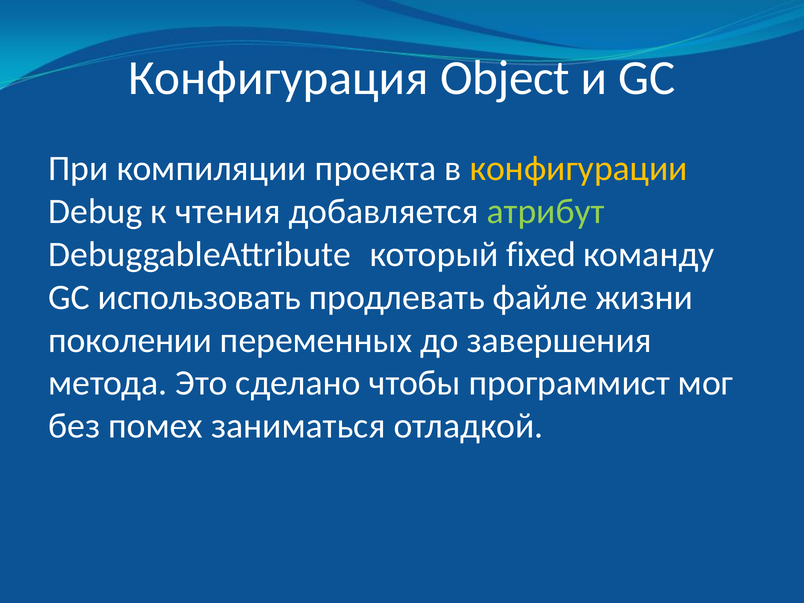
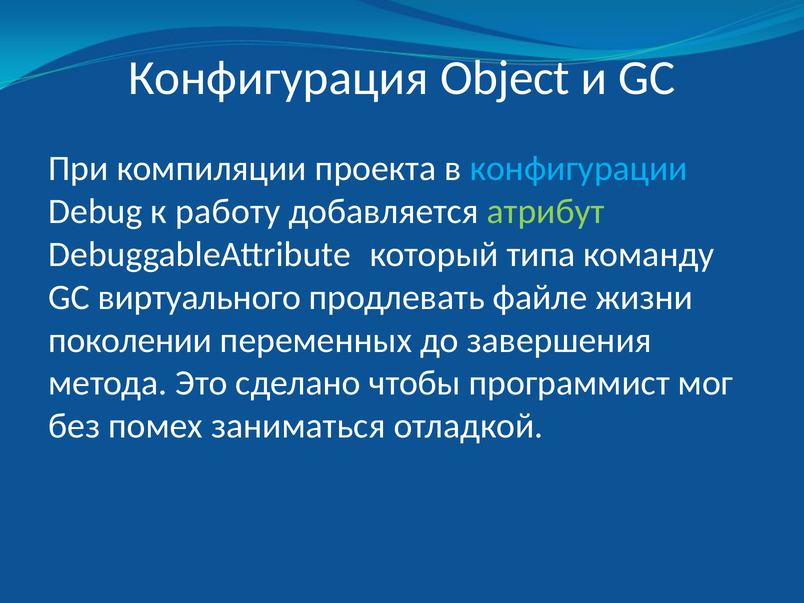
конфигурации colour: yellow -> light blue (579, 169)
чтения: чтения -> работу (228, 212)
fixed: fixed -> типа (541, 254)
использовать: использовать -> виртуального (199, 297)
